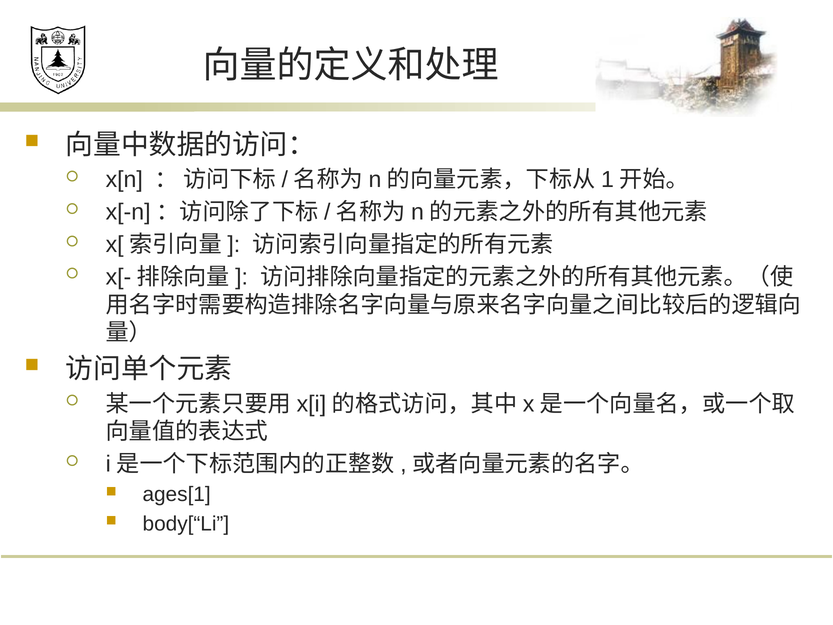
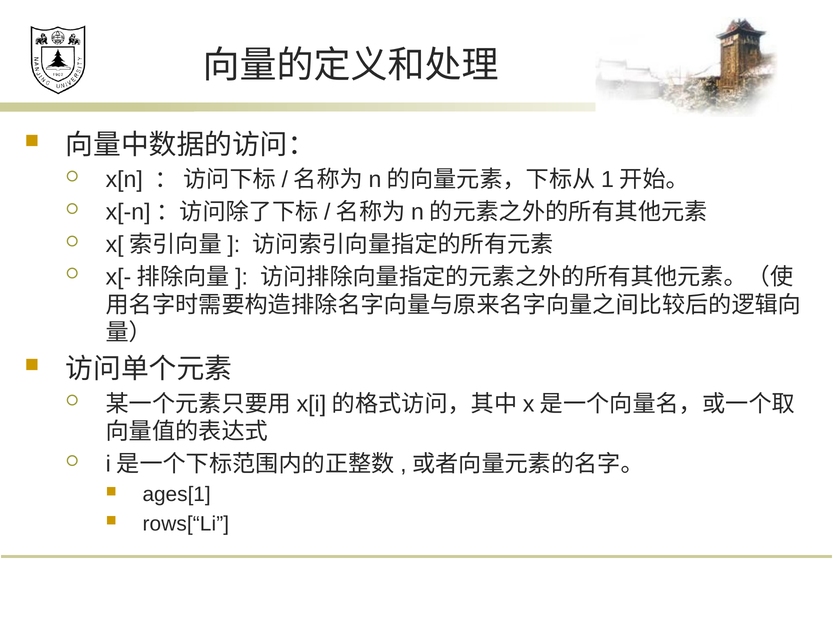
body[“Li: body[“Li -> rows[“Li (186, 523)
